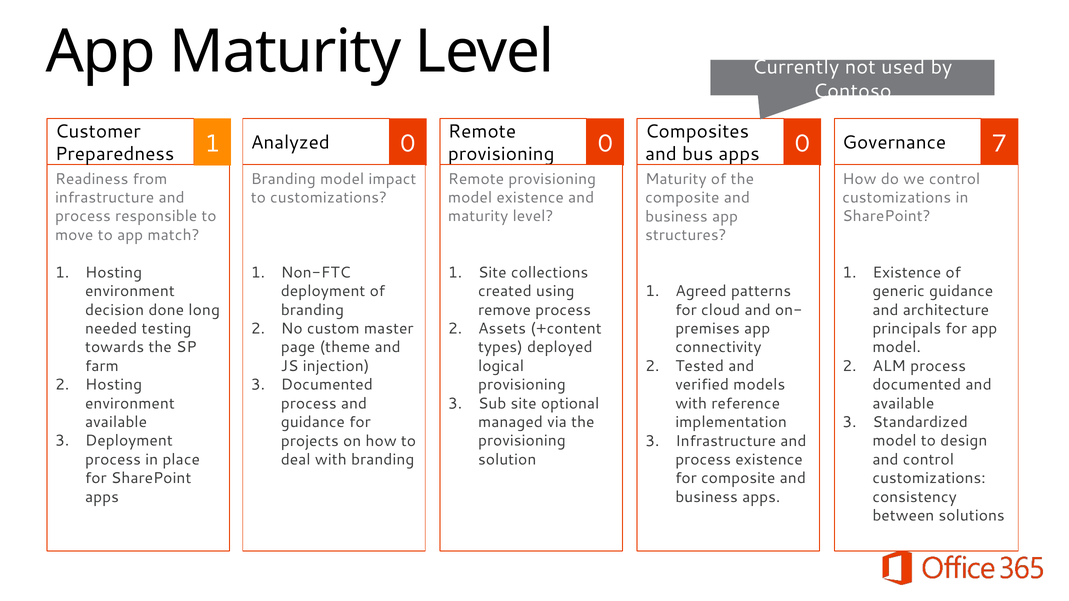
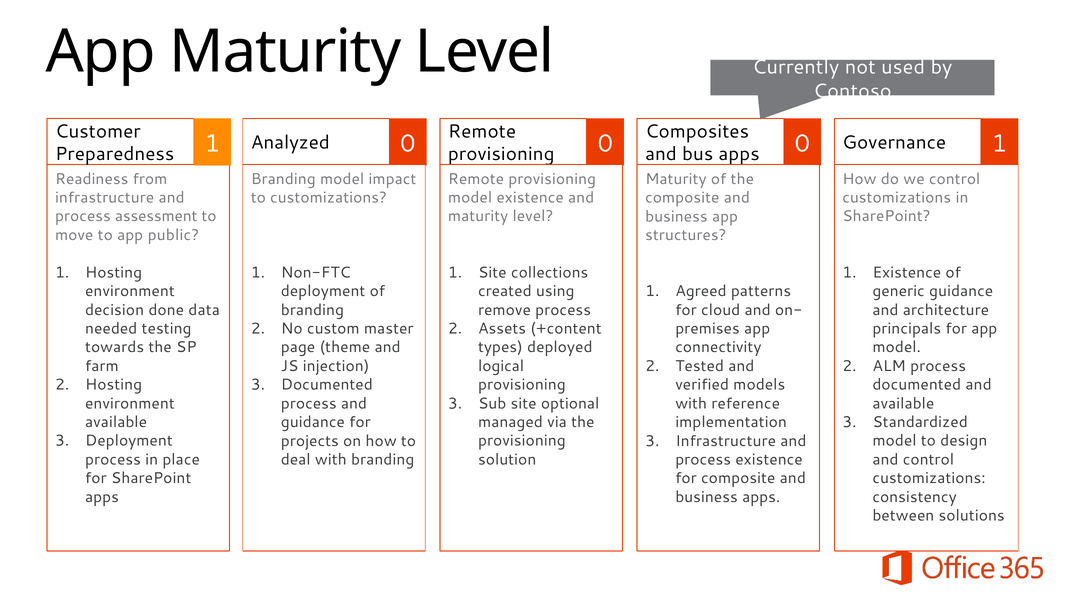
Governance 7: 7 -> 1 (1000, 144)
responsible: responsible -> assessment (156, 216)
match: match -> public (173, 235)
long: long -> data (204, 310)
